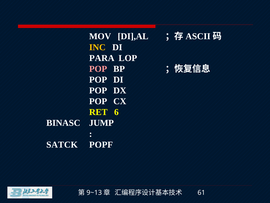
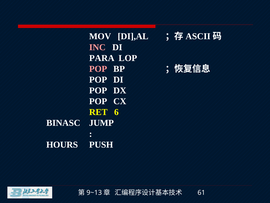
INC colour: yellow -> pink (97, 47)
SATCK: SATCK -> HOURS (62, 144)
POPF: POPF -> PUSH (101, 144)
